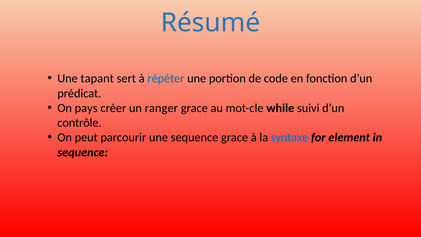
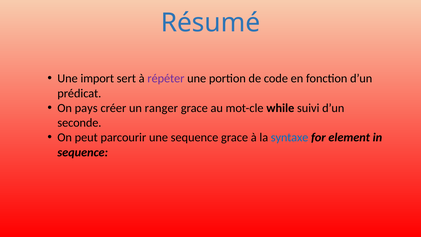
tapant: tapant -> import (97, 79)
répéter colour: blue -> purple (166, 79)
contrôle: contrôle -> seconde (79, 123)
